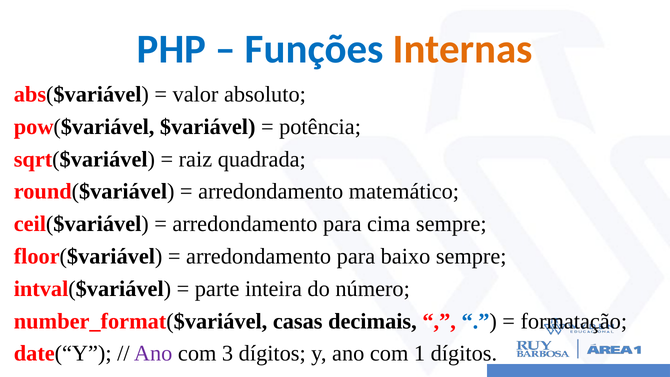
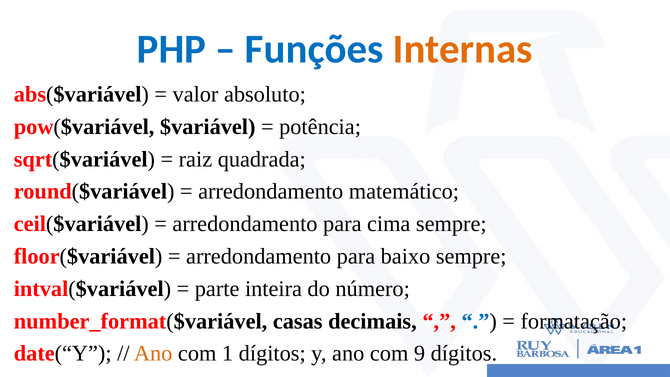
Ano colour: purple -> orange (153, 353)
3: 3 -> 1 (228, 353)
1: 1 -> 9 (420, 353)
